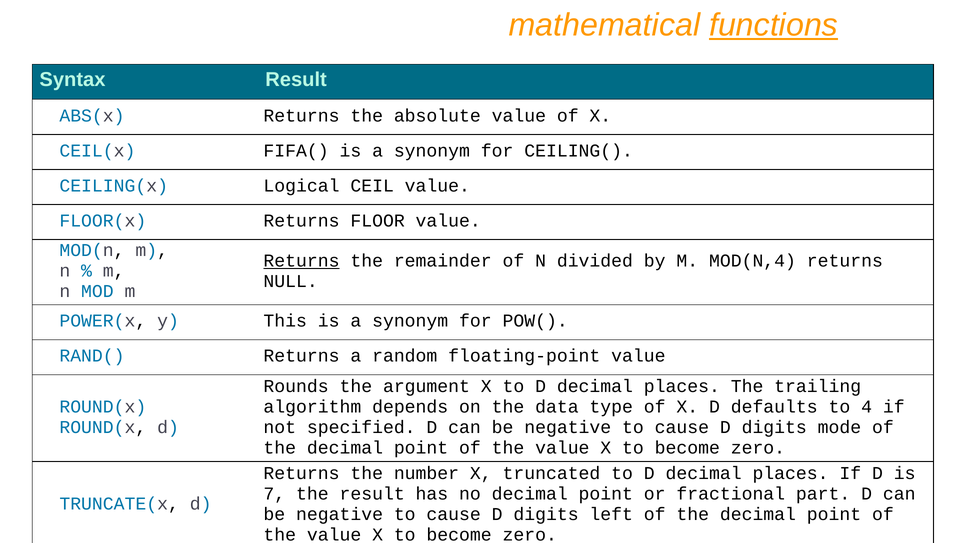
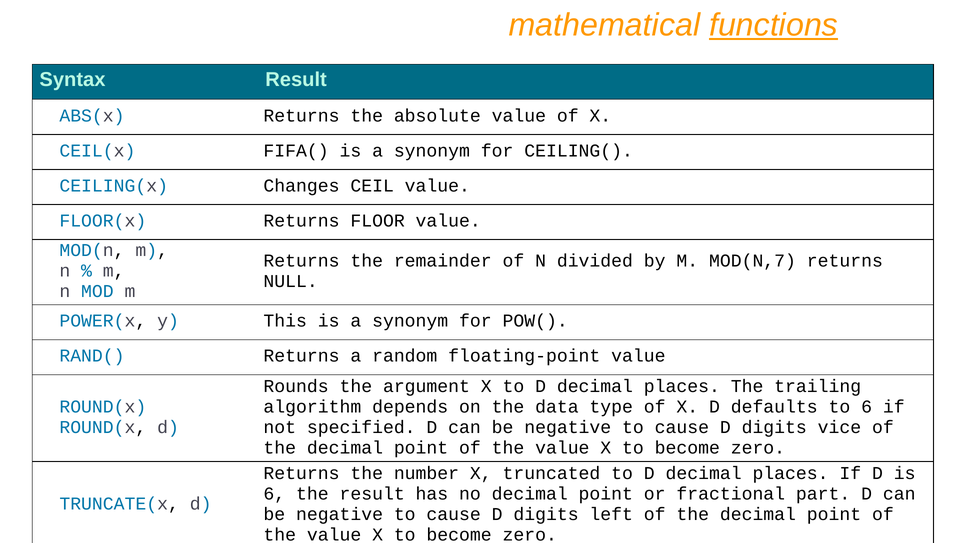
Logical: Logical -> Changes (302, 186)
Returns underline: present -> none (302, 261)
MOD(N,4: MOD(N,4 -> MOD(N,7 (753, 261)
to 4: 4 -> 6 (867, 407)
mode: mode -> vice (839, 427)
7: 7 -> 6 (274, 494)
